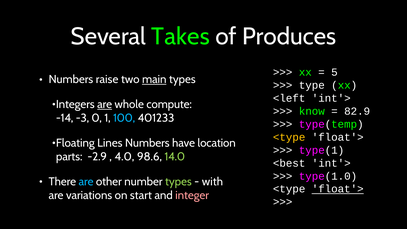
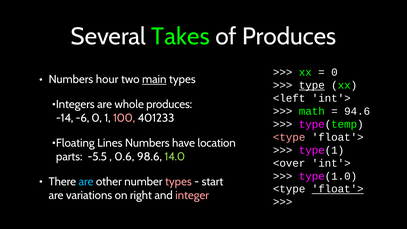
5: 5 -> 0 (334, 72)
raise: raise -> hour (107, 79)
type underline: none -> present (312, 85)
are underline: present -> none (105, 104)
whole compute: compute -> produces (169, 104)
know: know -> math (312, 111)
82.9: 82.9 -> 94.6 (357, 111)
-3: -3 -> -6 (82, 118)
100 colour: light blue -> pink (124, 118)
<type colour: yellow -> pink (289, 137)
-2.9: -2.9 -> -5.5 (97, 157)
4.0: 4.0 -> 0.6 (124, 157)
<best: <best -> <over (289, 163)
types colour: light green -> pink (178, 182)
with: with -> start (212, 182)
start: start -> right (141, 195)
